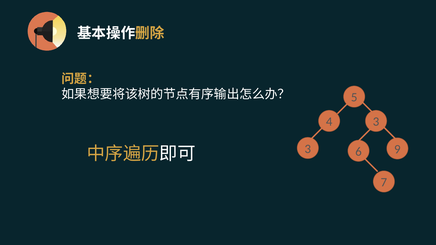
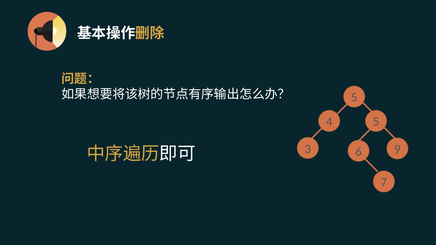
4 3: 3 -> 5 (376, 122)
